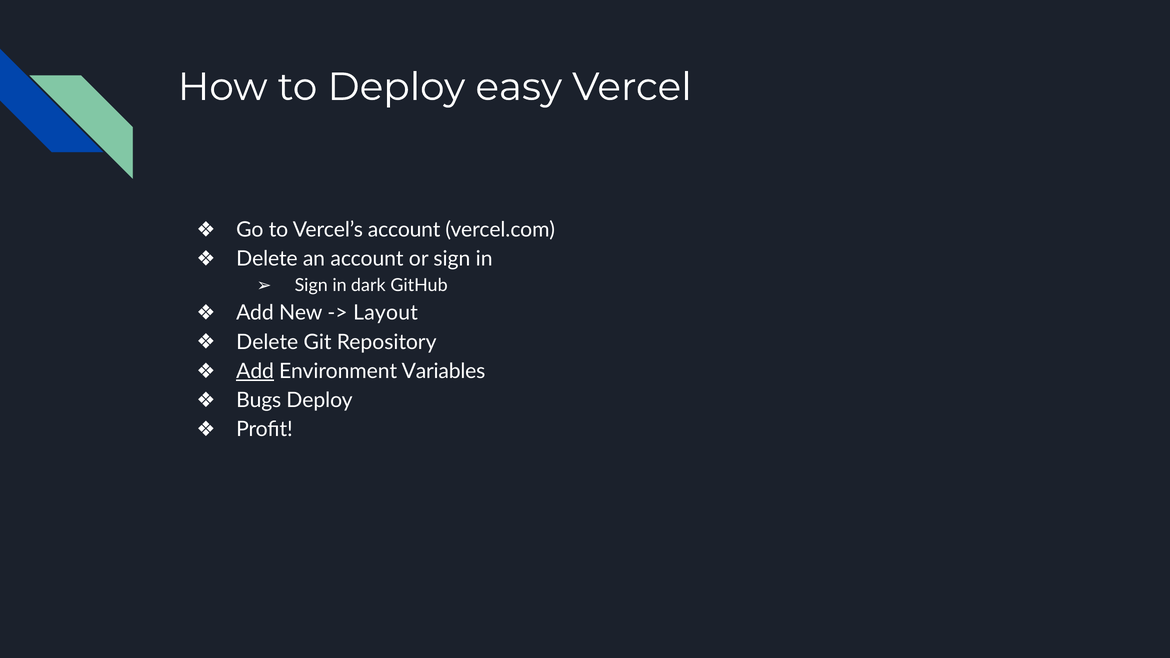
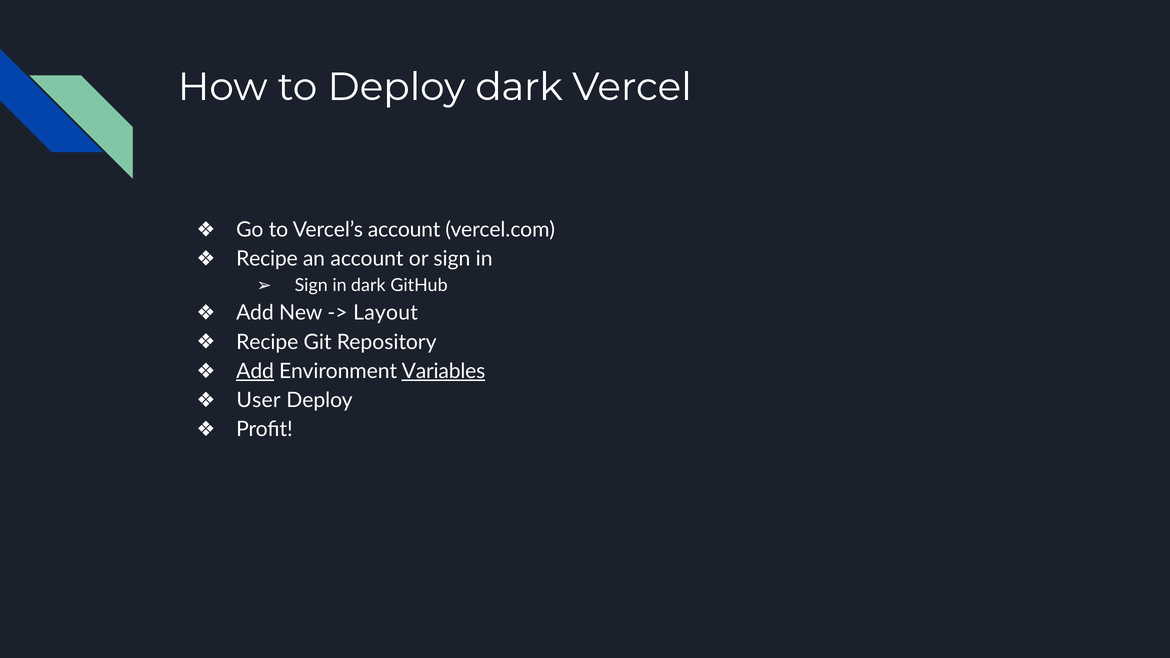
Deploy easy: easy -> dark (519, 87)
Delete: Delete -> Recipe (267, 259)
Delete: Delete -> Recipe (267, 342)
Variables underline: none -> present (443, 371)
Bugs: Bugs -> User (259, 400)
